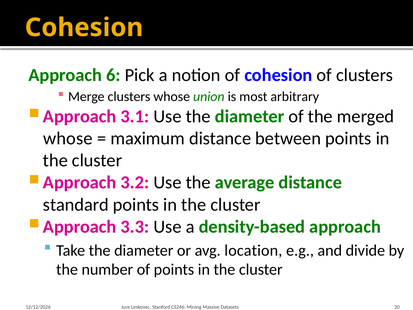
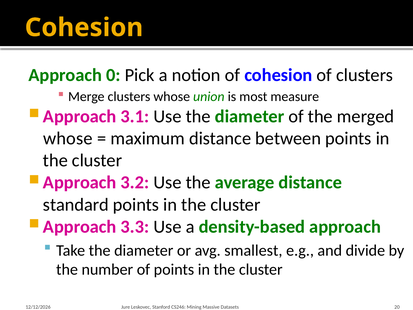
6: 6 -> 0 (113, 75)
arbitrary: arbitrary -> measure (295, 97)
location: location -> smallest (253, 250)
